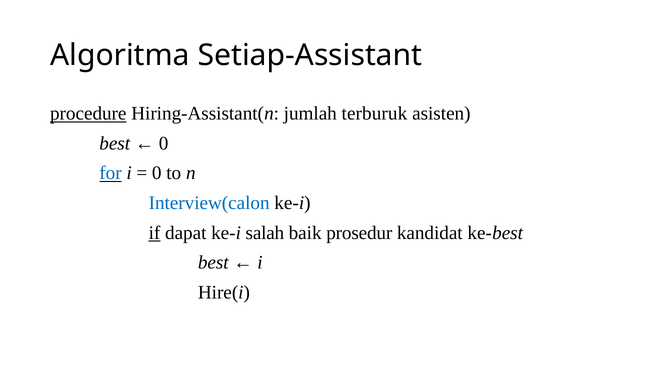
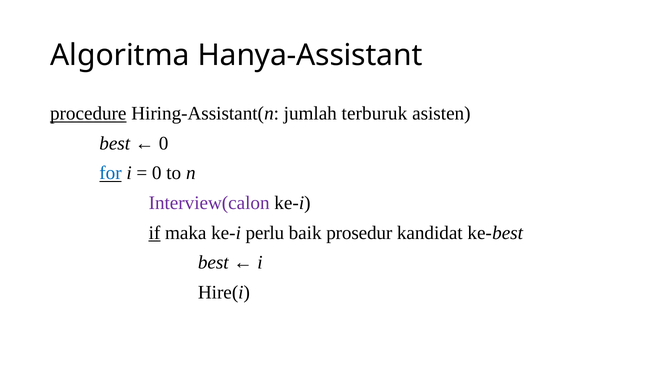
Setiap-Assistant: Setiap-Assistant -> Hanya-Assistant (310, 55)
Interview(calon colour: blue -> purple (209, 203)
dapat: dapat -> maka (186, 233)
salah: salah -> perlu (265, 233)
